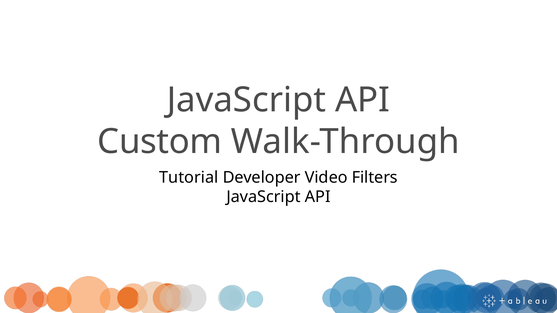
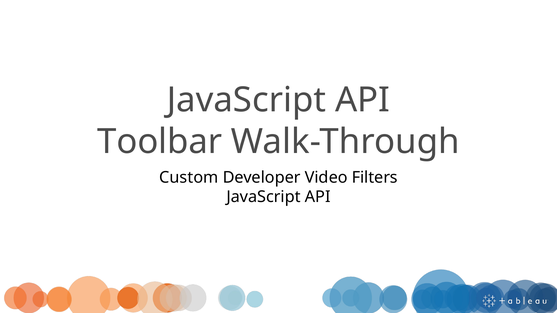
Custom: Custom -> Toolbar (160, 142)
Tutorial: Tutorial -> Custom (189, 178)
